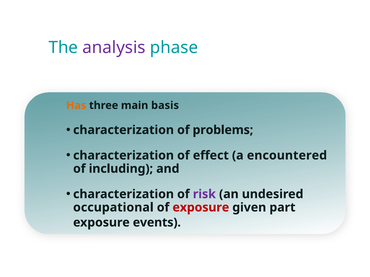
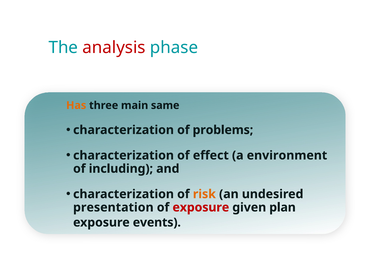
analysis colour: purple -> red (114, 48)
basis: basis -> same (165, 106)
encountered: encountered -> environment (287, 156)
risk colour: purple -> orange (204, 194)
occupational: occupational -> presentation (113, 208)
part: part -> plan (283, 208)
